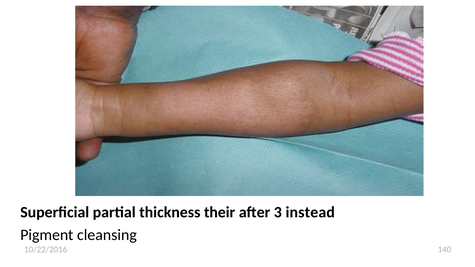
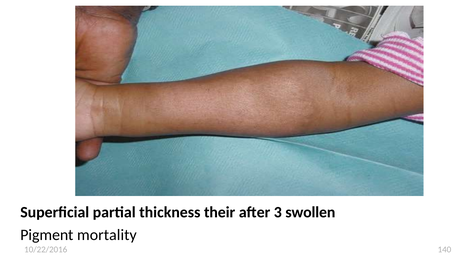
instead: instead -> swollen (310, 212)
cleansing: cleansing -> mortality (107, 235)
